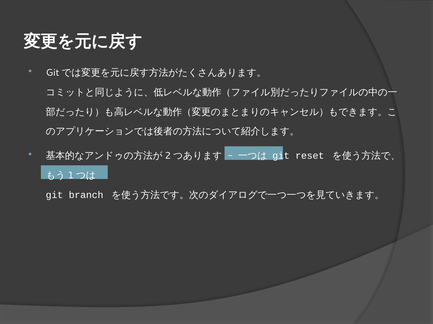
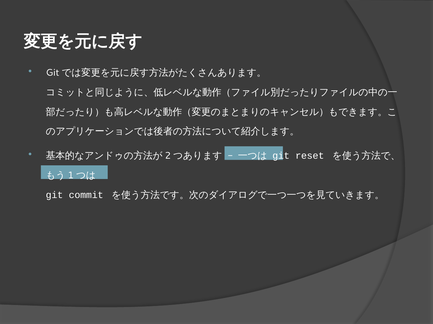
branch: branch -> commit (86, 195)
